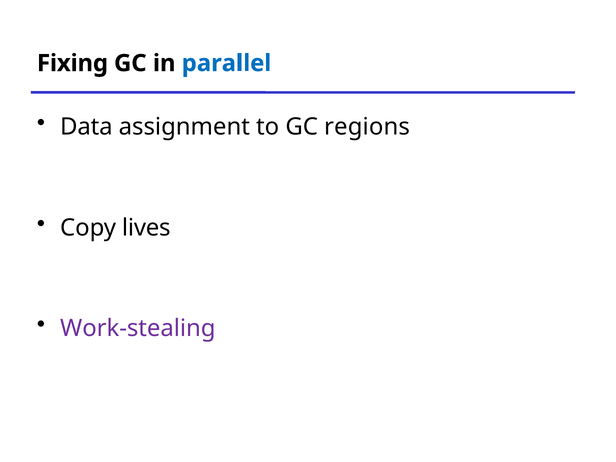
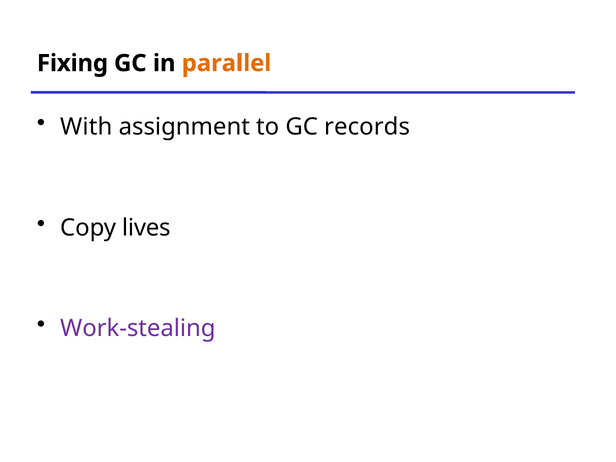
parallel colour: blue -> orange (227, 63)
Data: Data -> With (86, 127)
regions: regions -> records (367, 127)
